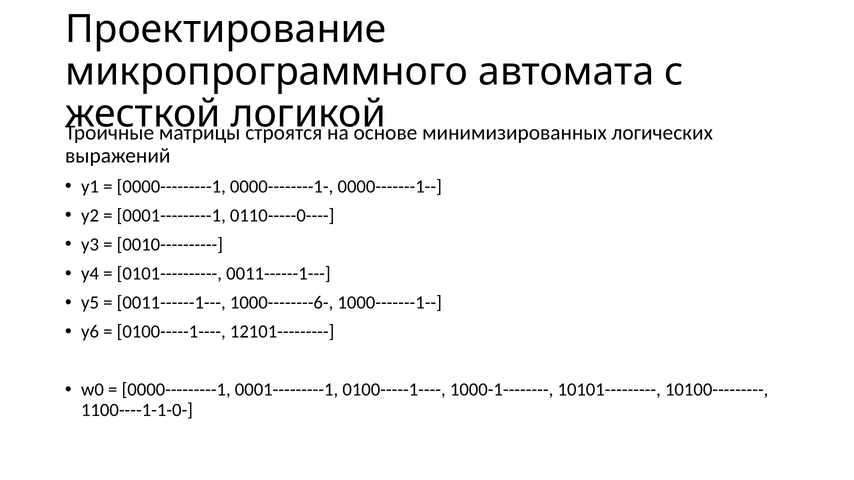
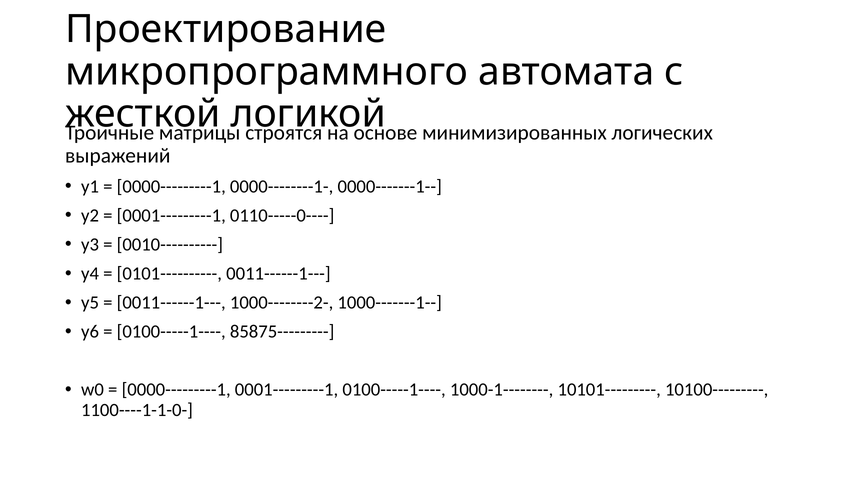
1000--------6-: 1000--------6- -> 1000--------2- (282, 303)
12101---------: 12101--------- -> 85875--------- (282, 332)
